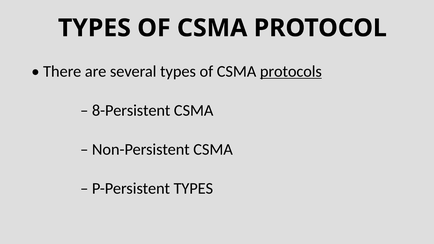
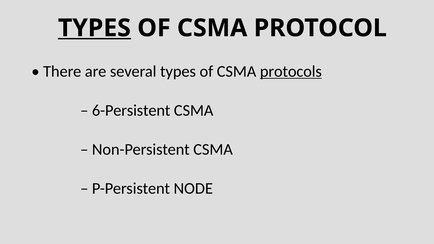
TYPES underline: none -> present (94, 28)
8-Persistent: 8-Persistent -> 6-Persistent (131, 110)
P-Persistent TYPES: TYPES -> NODE (193, 189)
